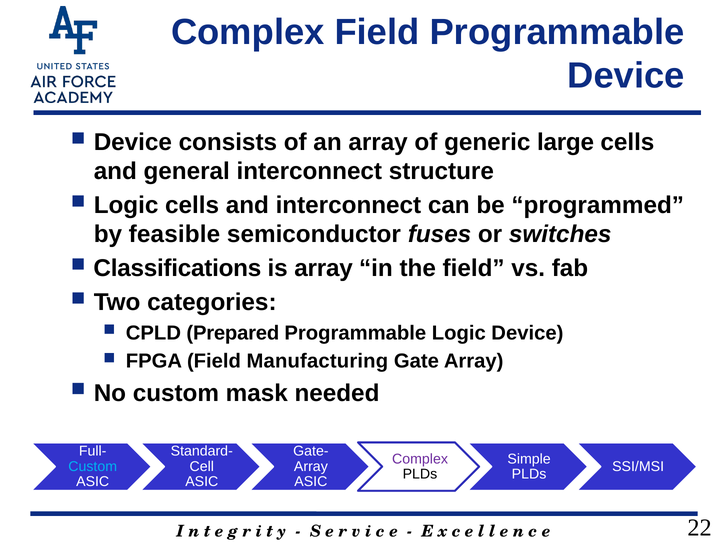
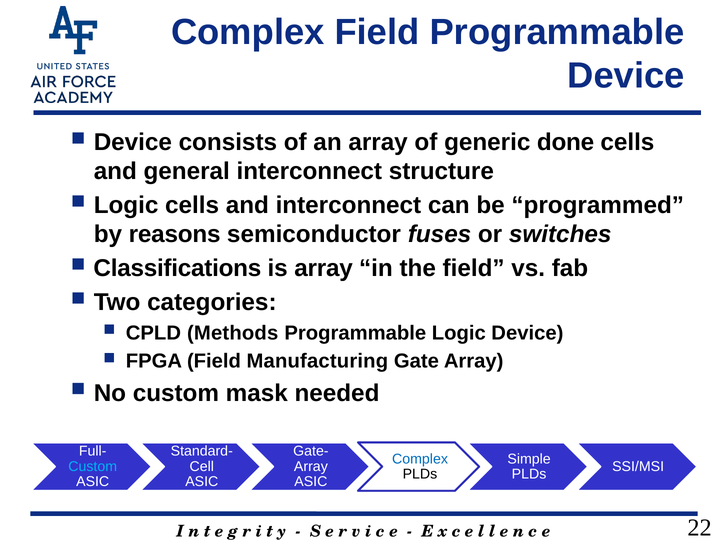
large: large -> done (566, 142)
feasible: feasible -> reasons (175, 234)
Prepared: Prepared -> Methods (233, 333)
Complex colour: purple -> blue (420, 459)
